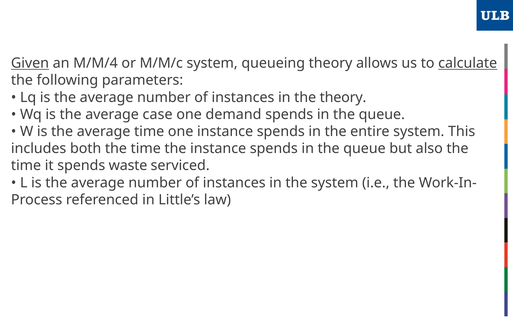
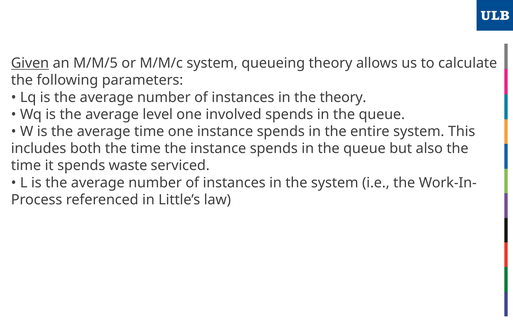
M/M/4: M/M/4 -> M/M/5 (95, 63)
calculate underline: present -> none (468, 63)
case: case -> level (158, 115)
demand: demand -> involved (234, 115)
